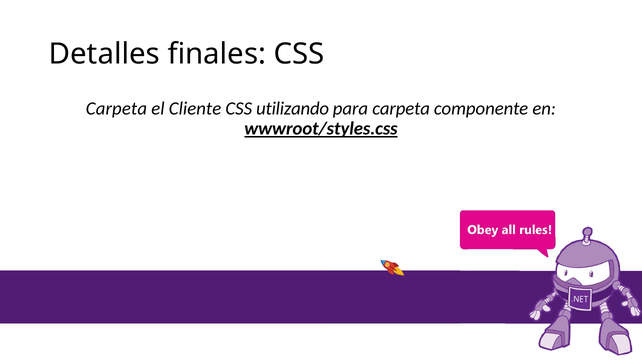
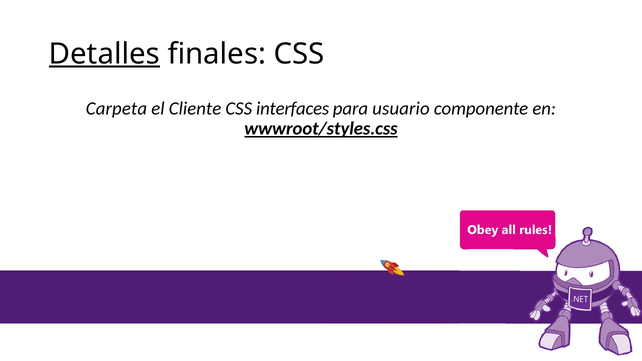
Detalles underline: none -> present (104, 54)
utilizando: utilizando -> interfaces (293, 109)
para carpeta: carpeta -> usuario (401, 109)
